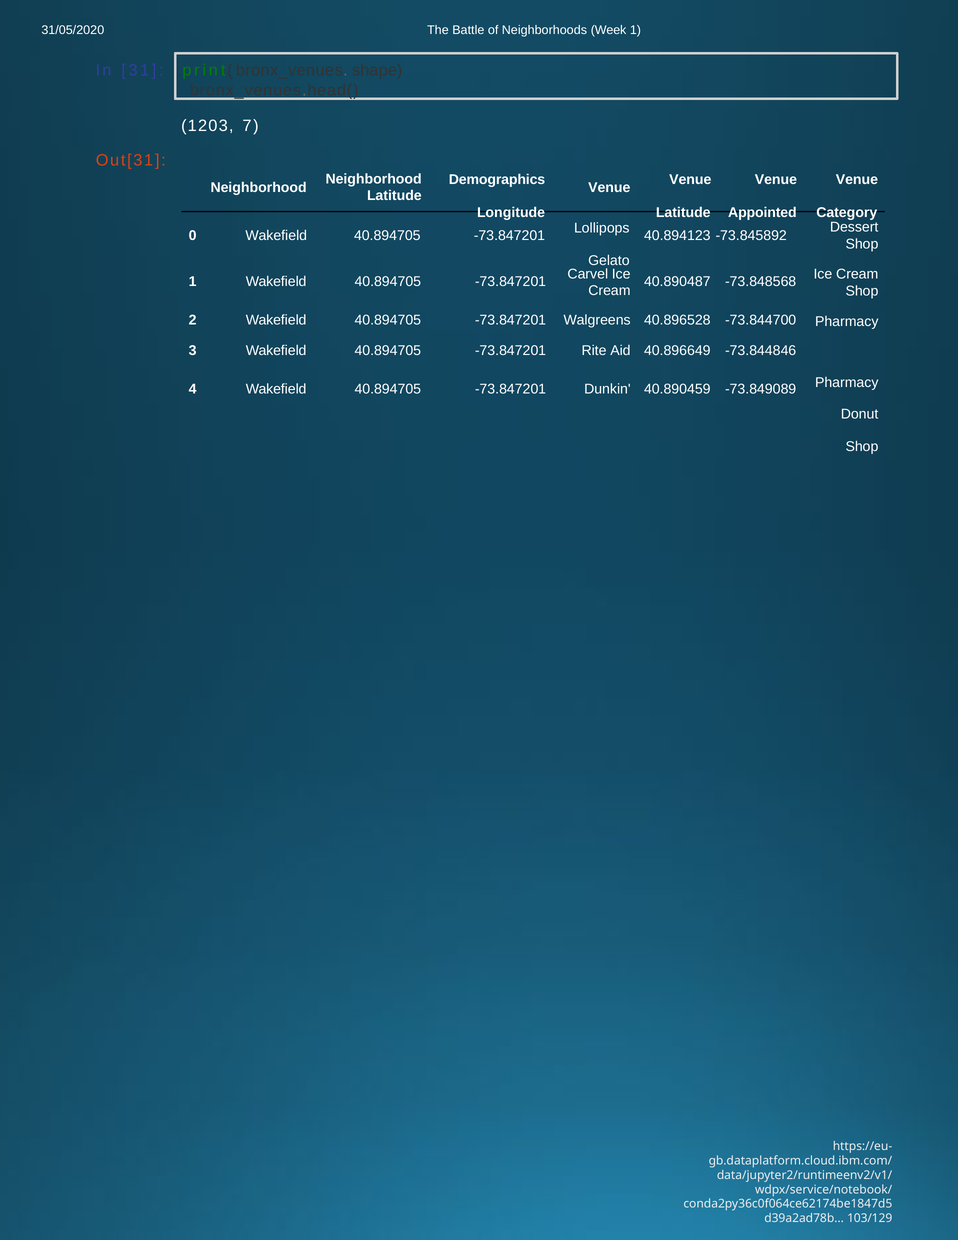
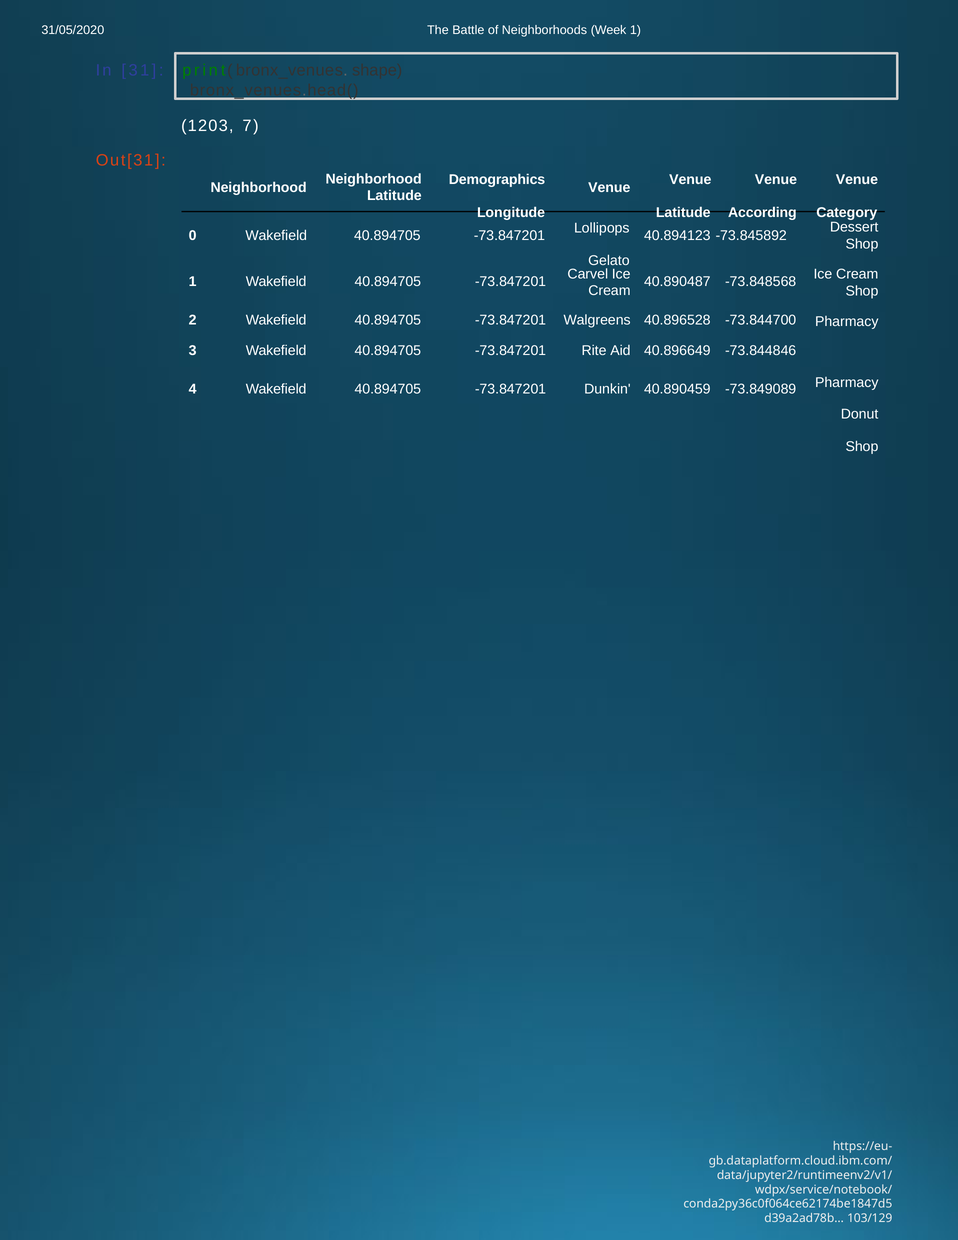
Appointed: Appointed -> According (762, 213)
